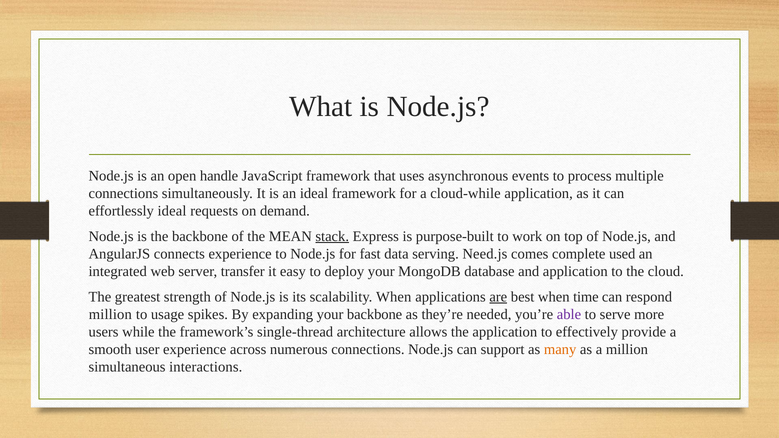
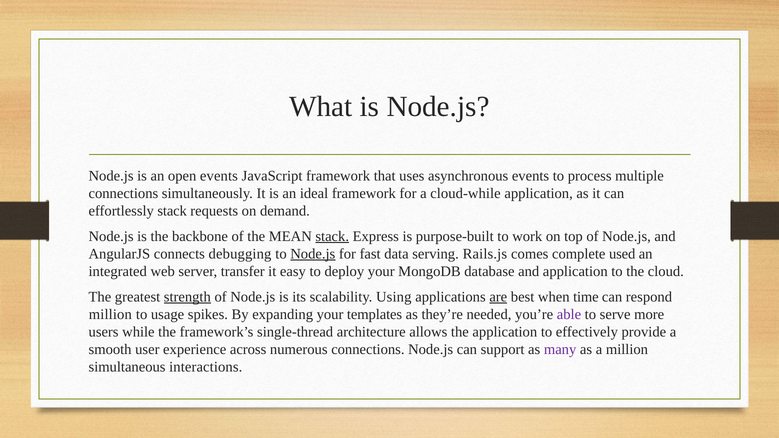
open handle: handle -> events (219, 176)
effortlessly ideal: ideal -> stack (172, 211)
connects experience: experience -> debugging (240, 254)
Node.js underline: none -> present (313, 254)
Need.js: Need.js -> Rails.js (485, 254)
strength underline: none -> present (187, 297)
scalability When: When -> Using (394, 297)
your backbone: backbone -> templates (375, 314)
many colour: orange -> purple (560, 349)
